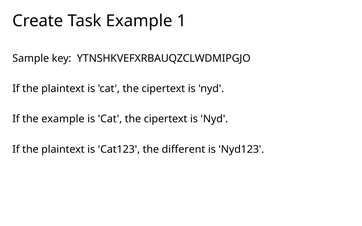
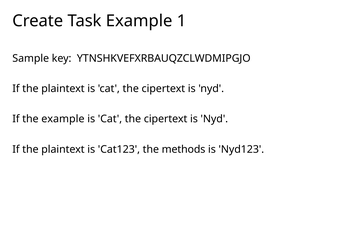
different: different -> methods (184, 149)
